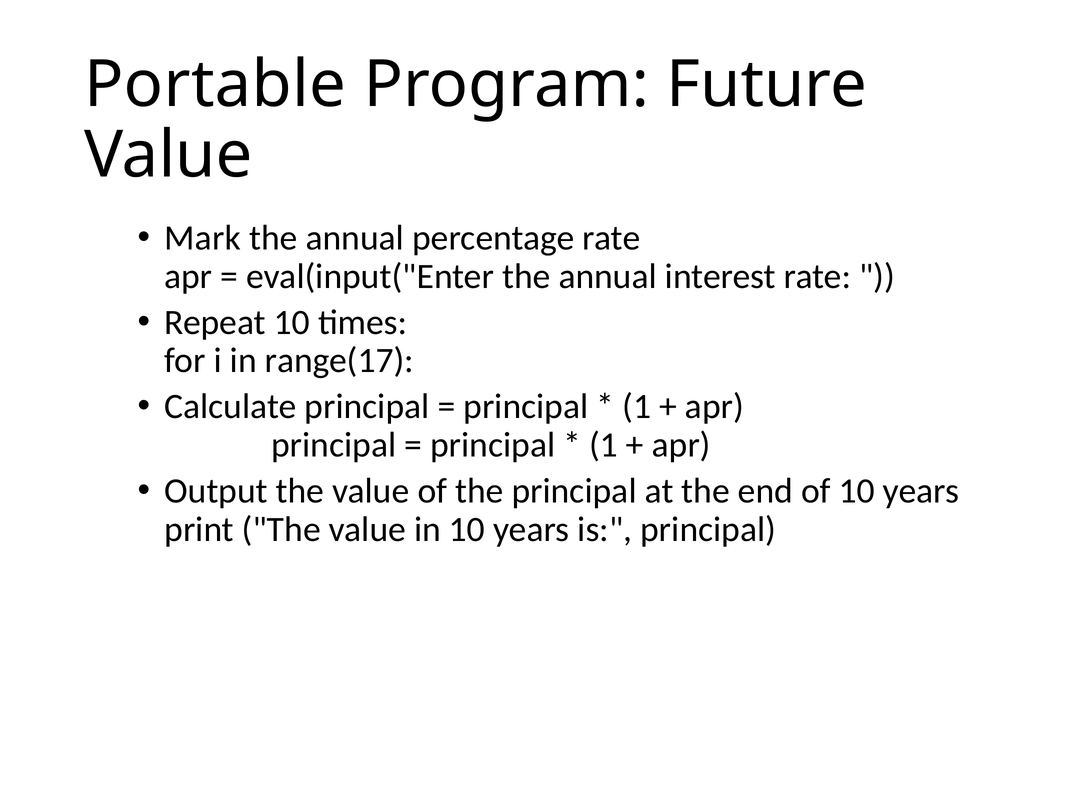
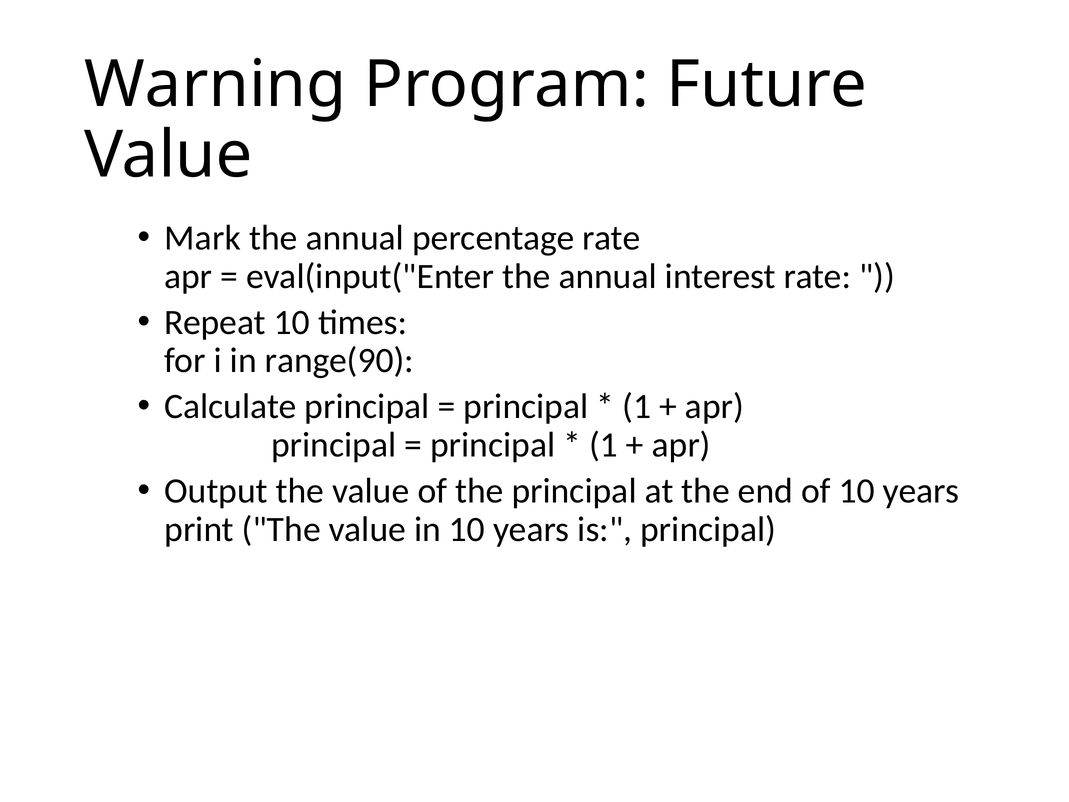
Portable: Portable -> Warning (215, 84)
range(17: range(17 -> range(90 (339, 361)
